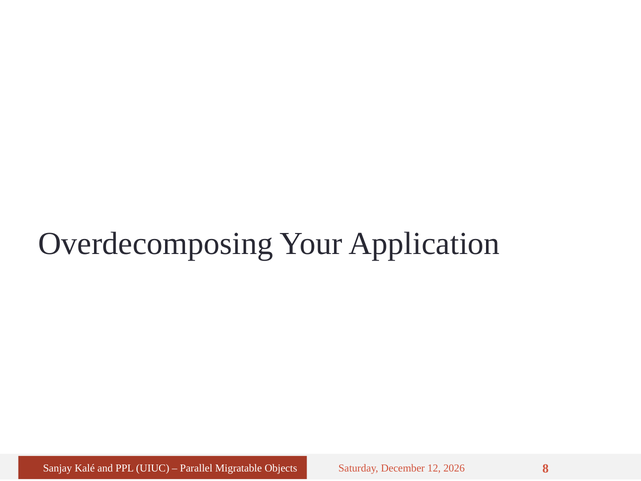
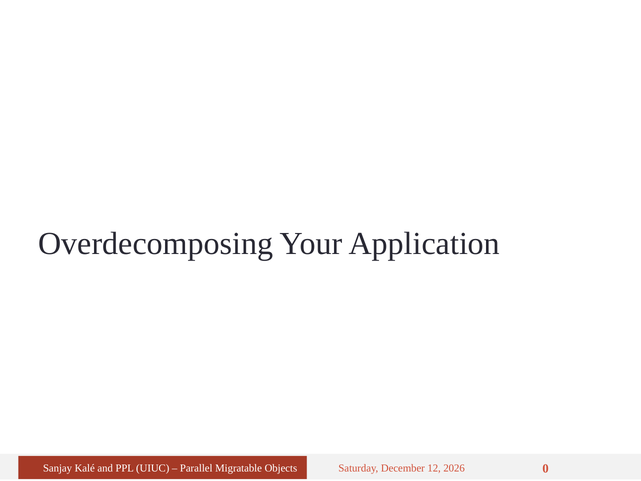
8: 8 -> 0 (546, 468)
